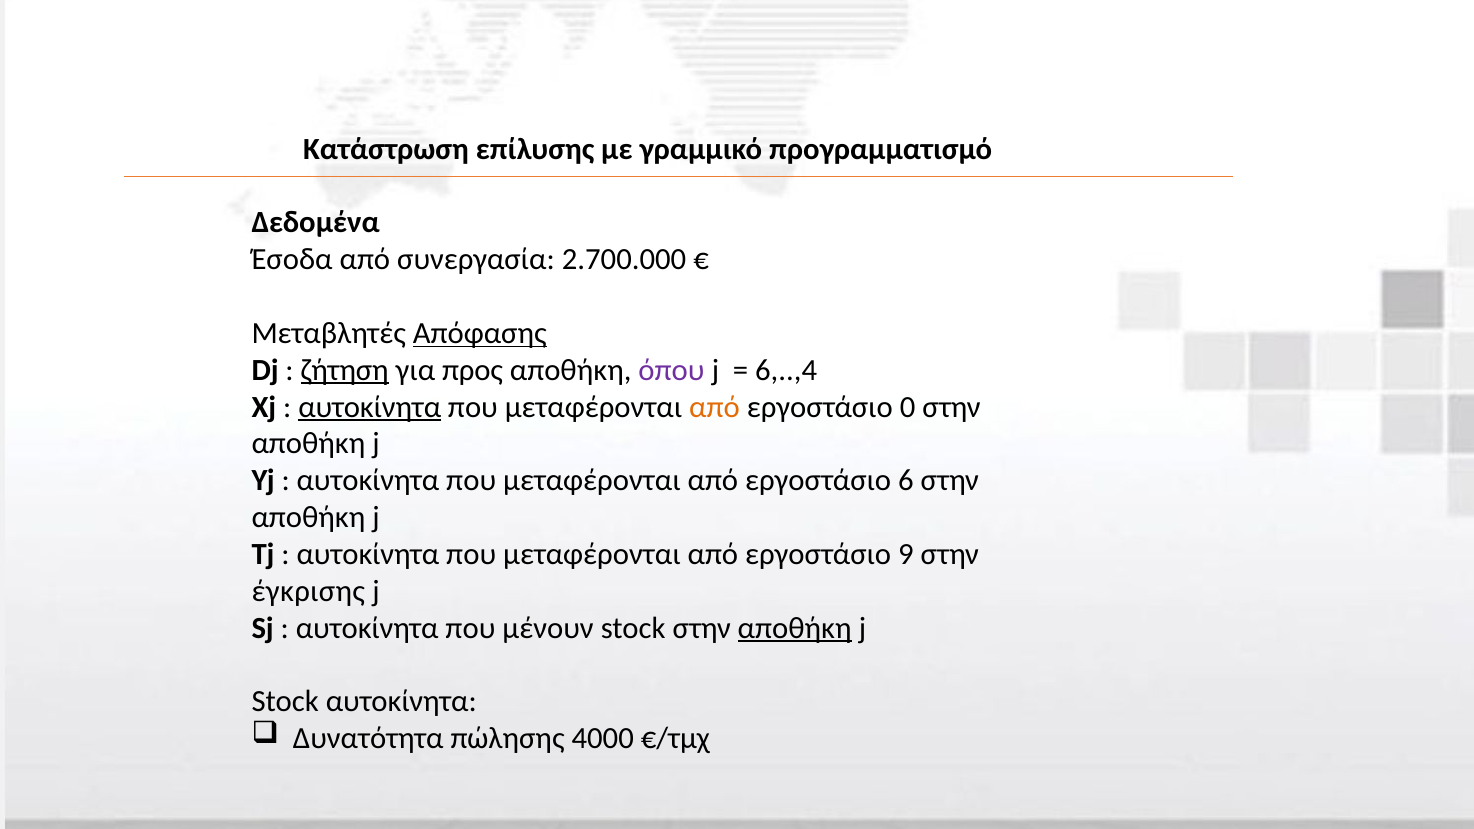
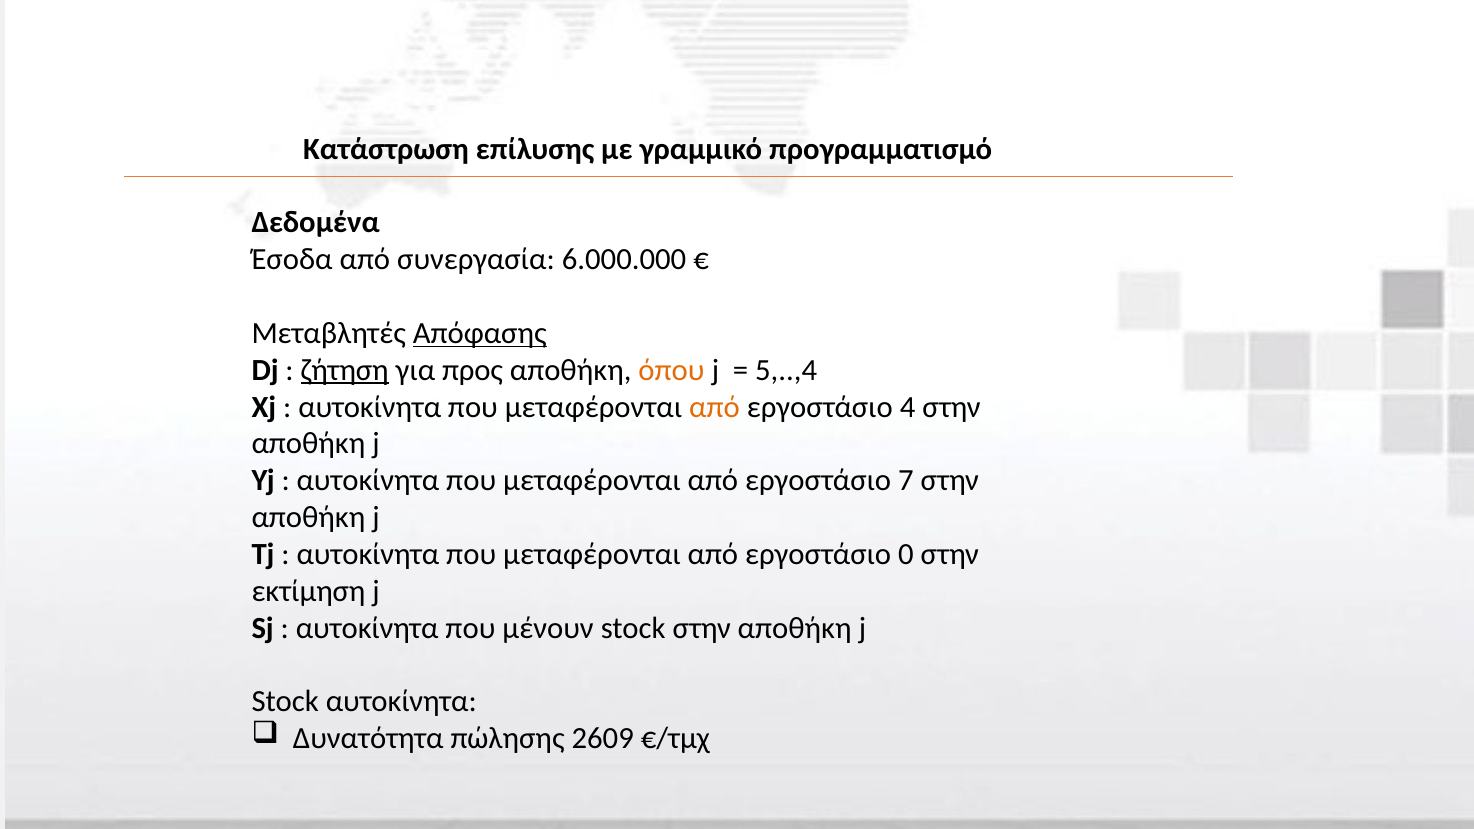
2.700.000: 2.700.000 -> 6.000.000 (624, 260)
όπου colour: purple -> orange (671, 370)
6,..,4: 6,..,4 -> 5,..,4 (786, 370)
αυτοκίνητα underline: present -> none (370, 407)
0: 0 -> 4 (908, 407)
6: 6 -> 7 (906, 481)
9: 9 -> 0 (906, 554)
έγκρισης: έγκρισης -> εκτίμηση (309, 591)
αποθήκη underline: present -> none (795, 628)
4000: 4000 -> 2609 (603, 739)
